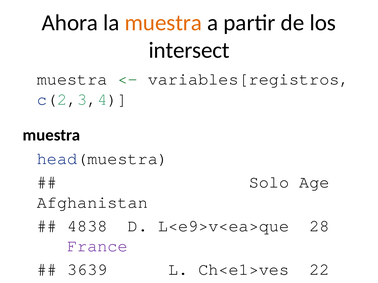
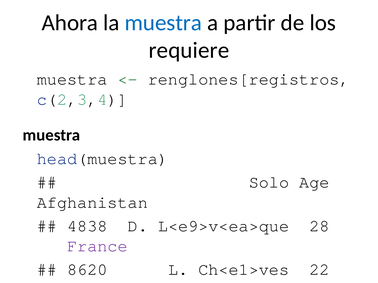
muestra colour: orange -> blue (163, 23)
intersect: intersect -> requiere (189, 50)
variables[registros: variables[registros -> renglones[registros (249, 79)
3639: 3639 -> 8620 (87, 270)
